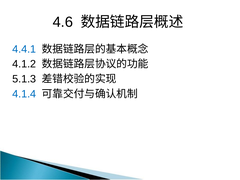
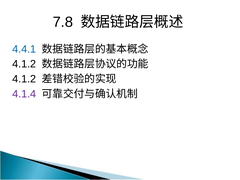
4.6: 4.6 -> 7.8 (63, 22)
5.1.3: 5.1.3 -> 4.1.2 (24, 79)
4.1.4 colour: blue -> purple (24, 94)
